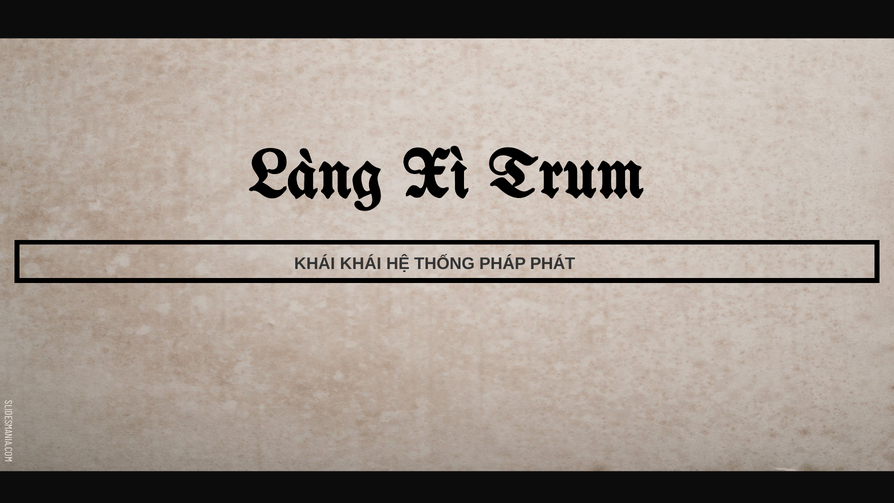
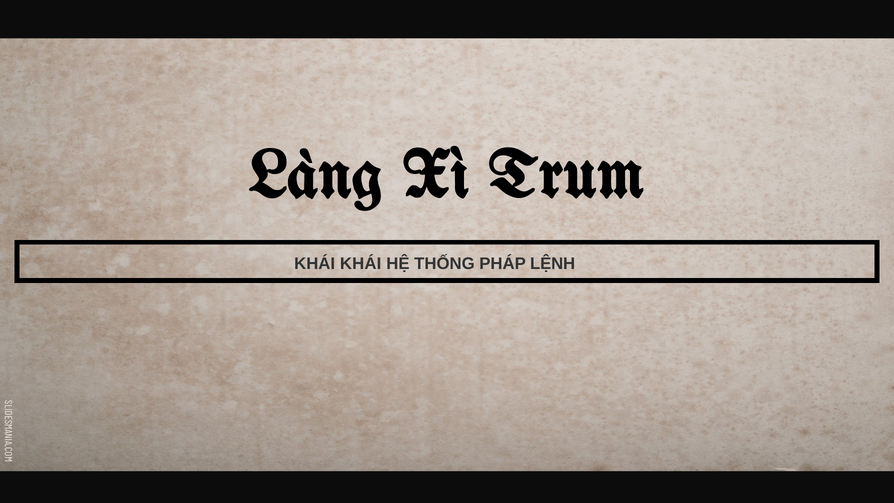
PHÁT: PHÁT -> LỆNH (553, 264)
